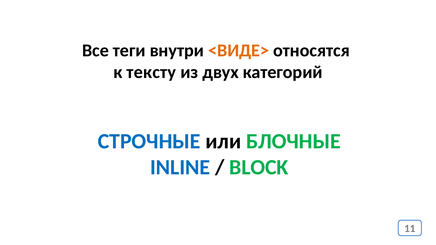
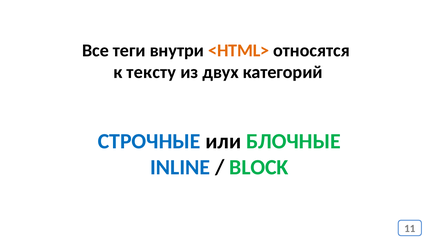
<ВИДЕ>: <ВИДЕ> -> <HTML> (239, 50)
